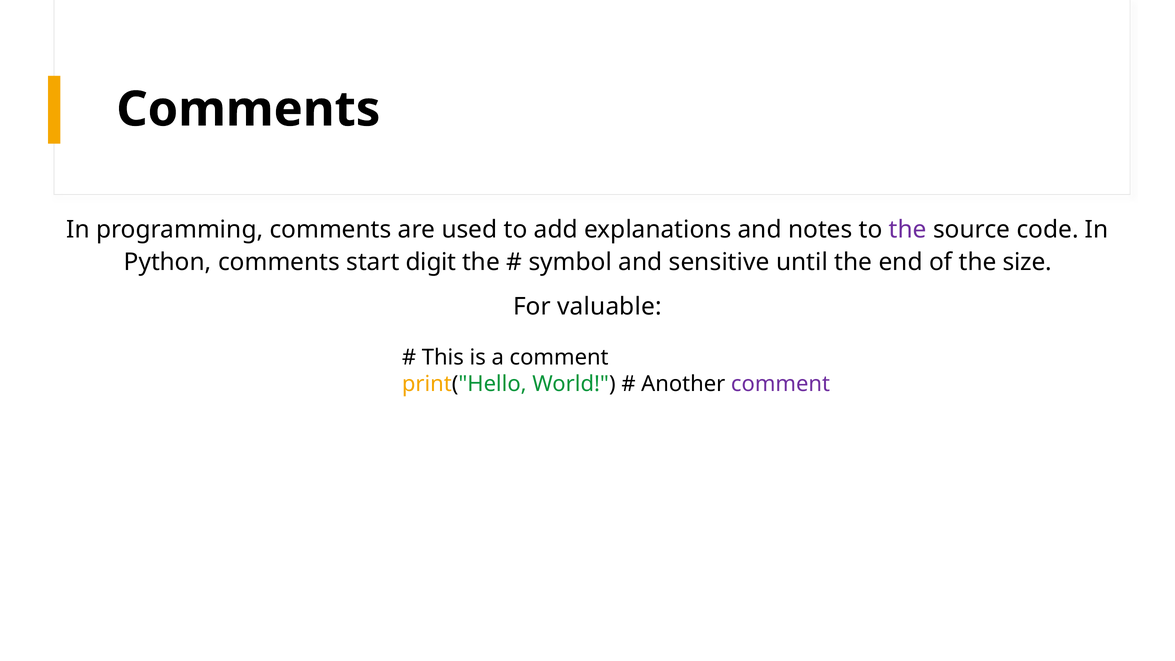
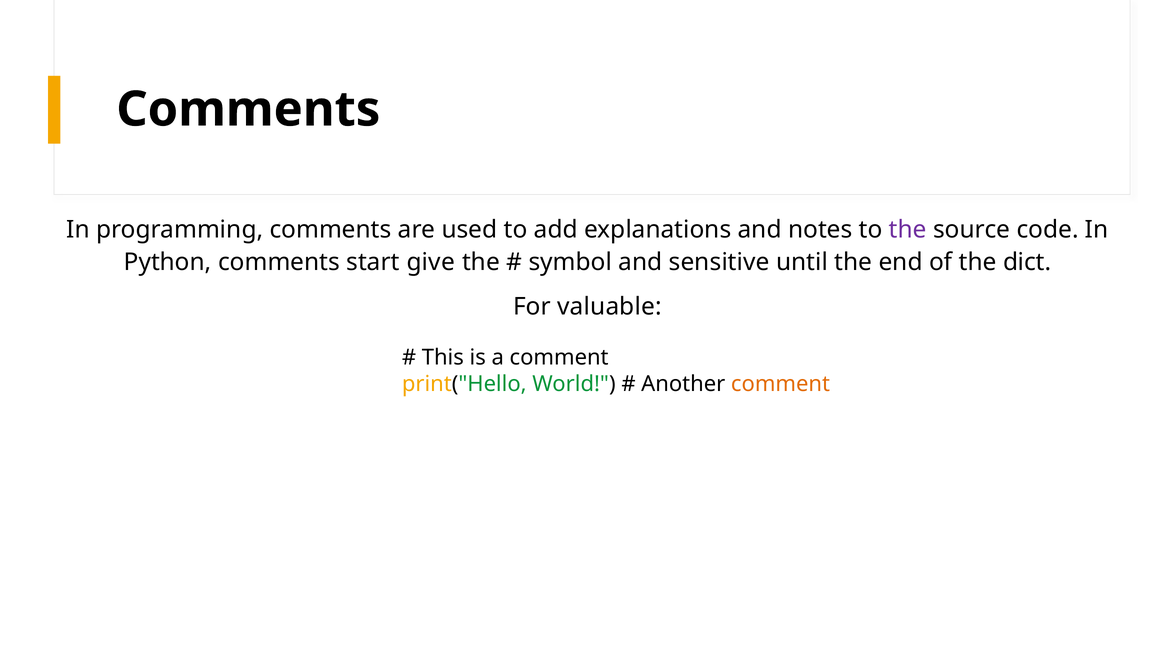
digit: digit -> give (431, 262)
size: size -> dict (1027, 262)
comment colour: purple -> orange (781, 384)
